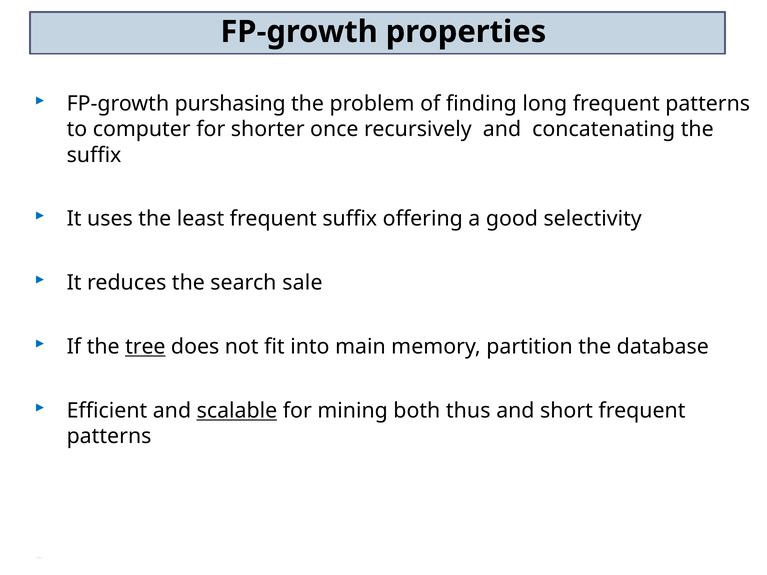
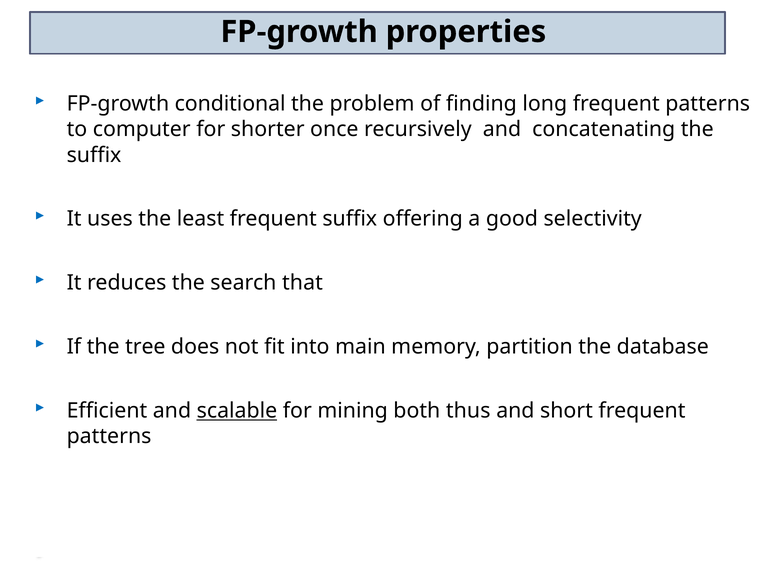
purshasing: purshasing -> conditional (230, 104)
sale: sale -> that (302, 283)
tree underline: present -> none (145, 347)
